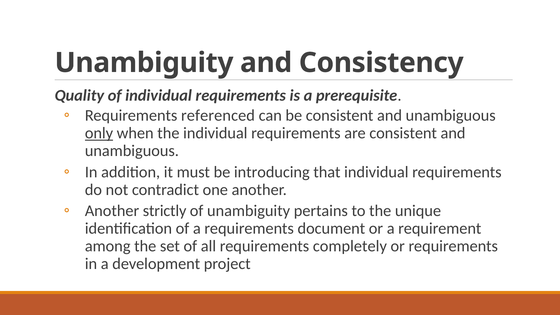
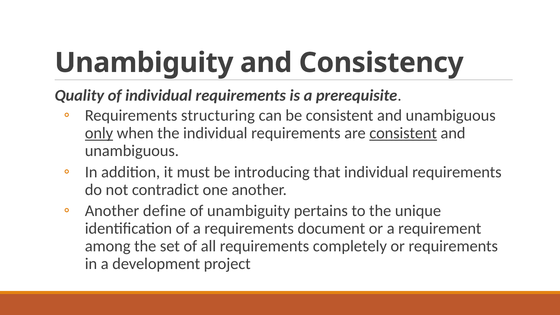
referenced: referenced -> structuring (218, 116)
consistent underline: none -> present (403, 133)
strictly: strictly -> define (164, 211)
